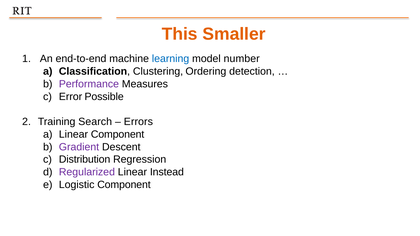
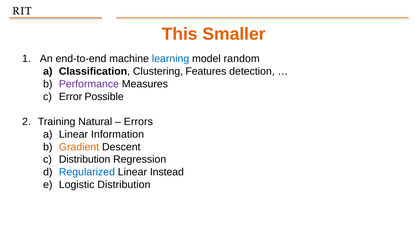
number: number -> random (242, 59)
Ordering: Ordering -> Features (206, 71)
Search: Search -> Natural (95, 122)
Linear Component: Component -> Information (118, 134)
Gradient colour: purple -> orange (79, 147)
Regularized colour: purple -> blue (87, 172)
Logistic Component: Component -> Distribution (124, 185)
